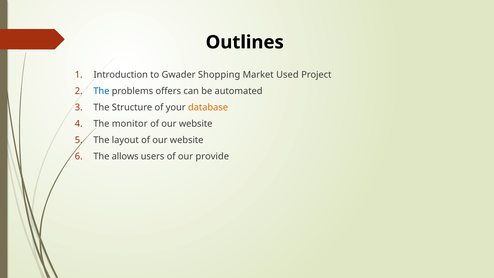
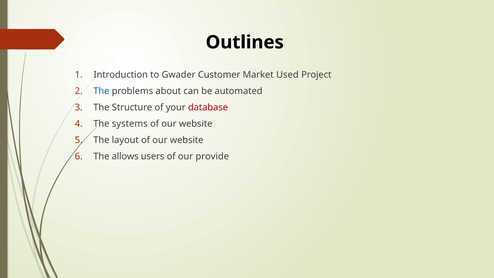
Shopping: Shopping -> Customer (219, 75)
offers: offers -> about (168, 91)
database colour: orange -> red (208, 107)
monitor: monitor -> systems (130, 124)
